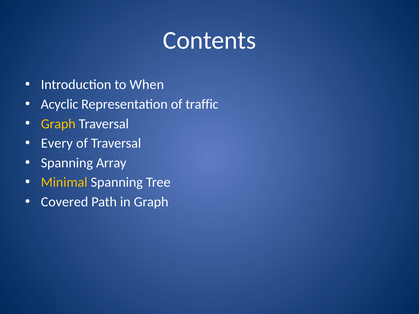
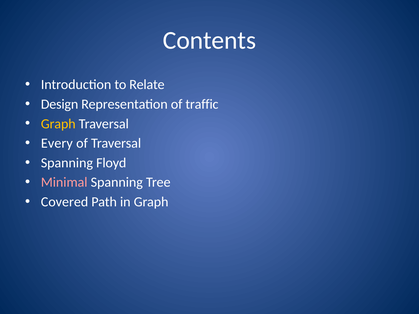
When: When -> Relate (147, 85)
Acyclic: Acyclic -> Design (60, 104)
Array: Array -> Floyd (111, 163)
Minimal colour: yellow -> pink (64, 183)
